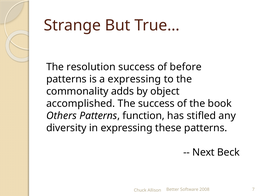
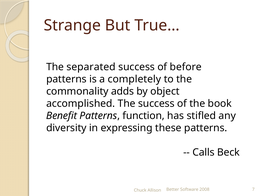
resolution: resolution -> separated (91, 67)
a expressing: expressing -> completely (134, 79)
Others: Others -> Benefit (62, 116)
Next: Next -> Calls (203, 153)
